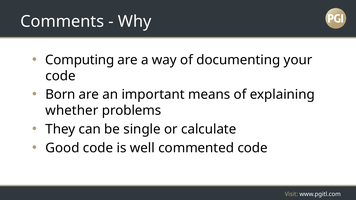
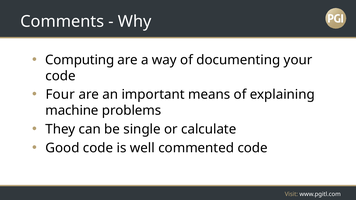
Born: Born -> Four (60, 95)
whether: whether -> machine (72, 111)
